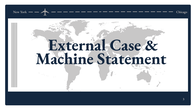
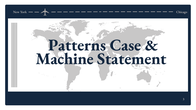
External: External -> Patterns (77, 45)
